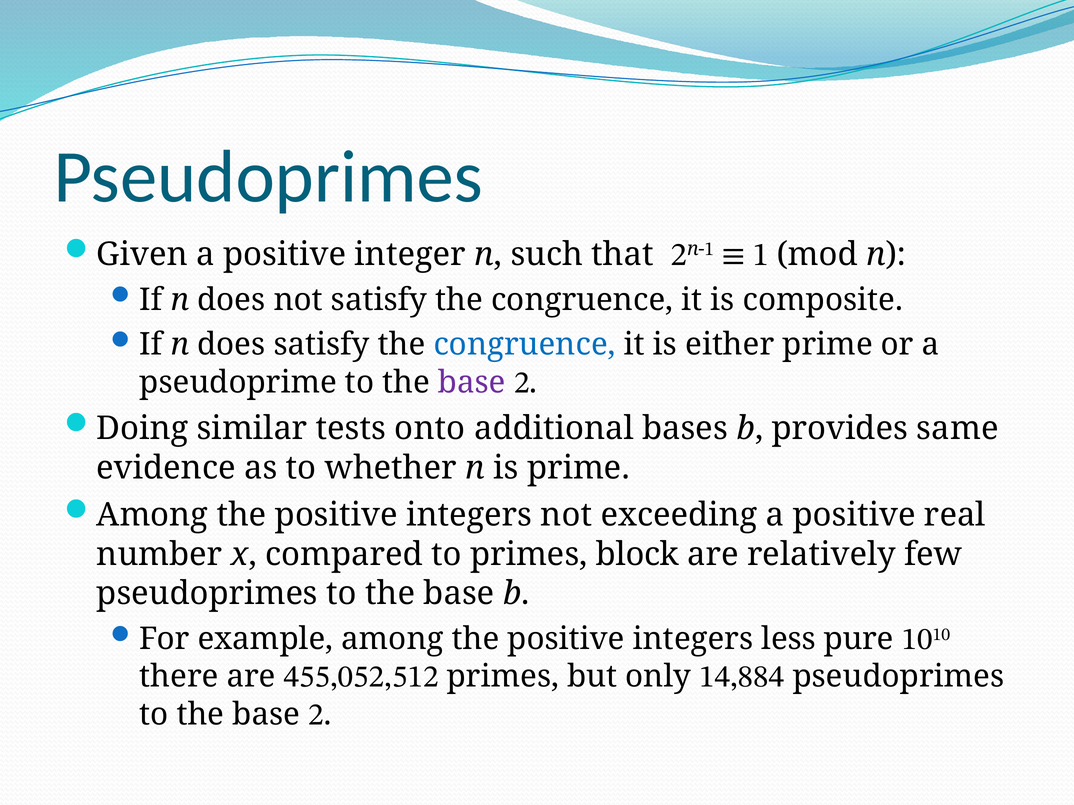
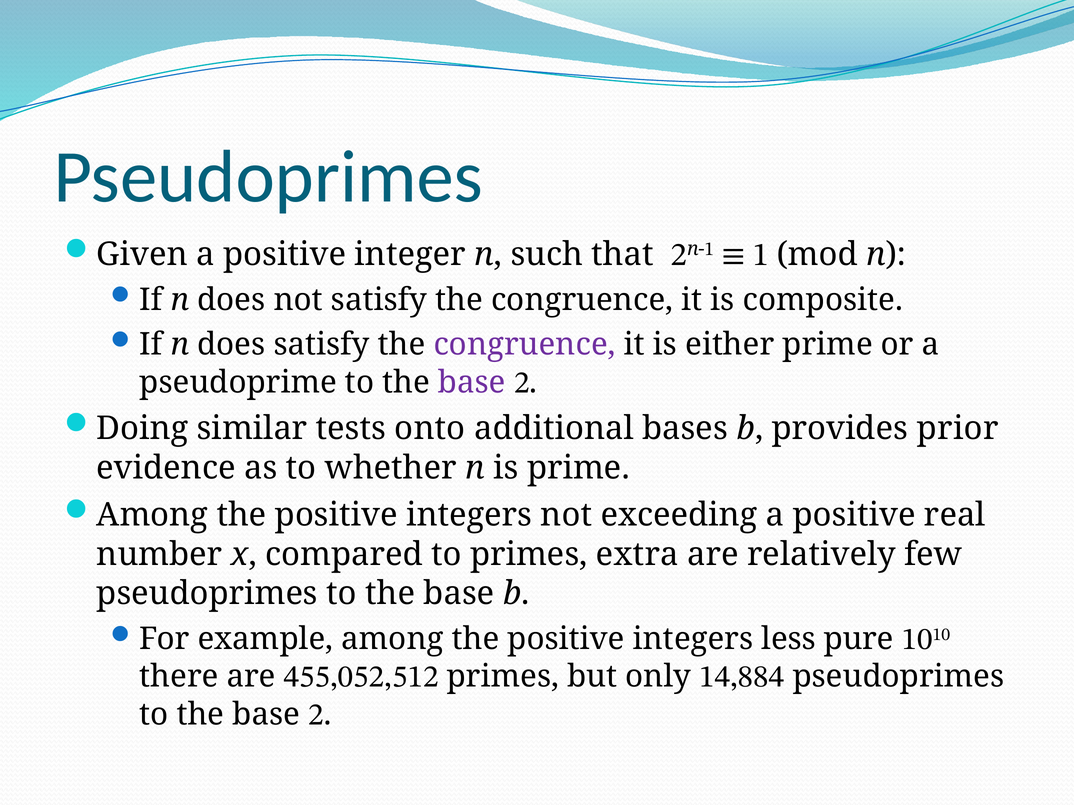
congruence colour: blue -> purple (525, 345)
same: same -> prior (958, 429)
block: block -> extra (637, 555)
